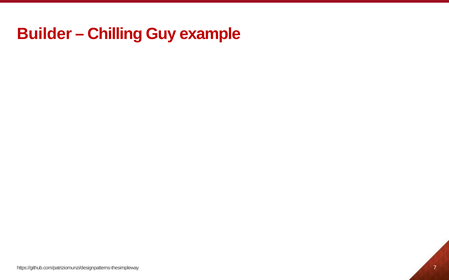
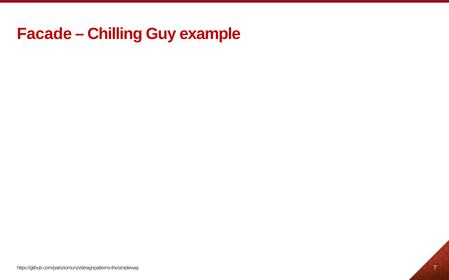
Builder: Builder -> Facade (44, 34)
